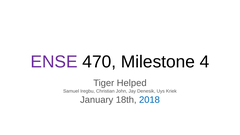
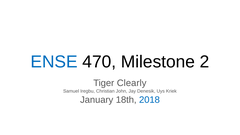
ENSE colour: purple -> blue (54, 62)
4: 4 -> 2 (205, 62)
Helped: Helped -> Clearly (132, 83)
